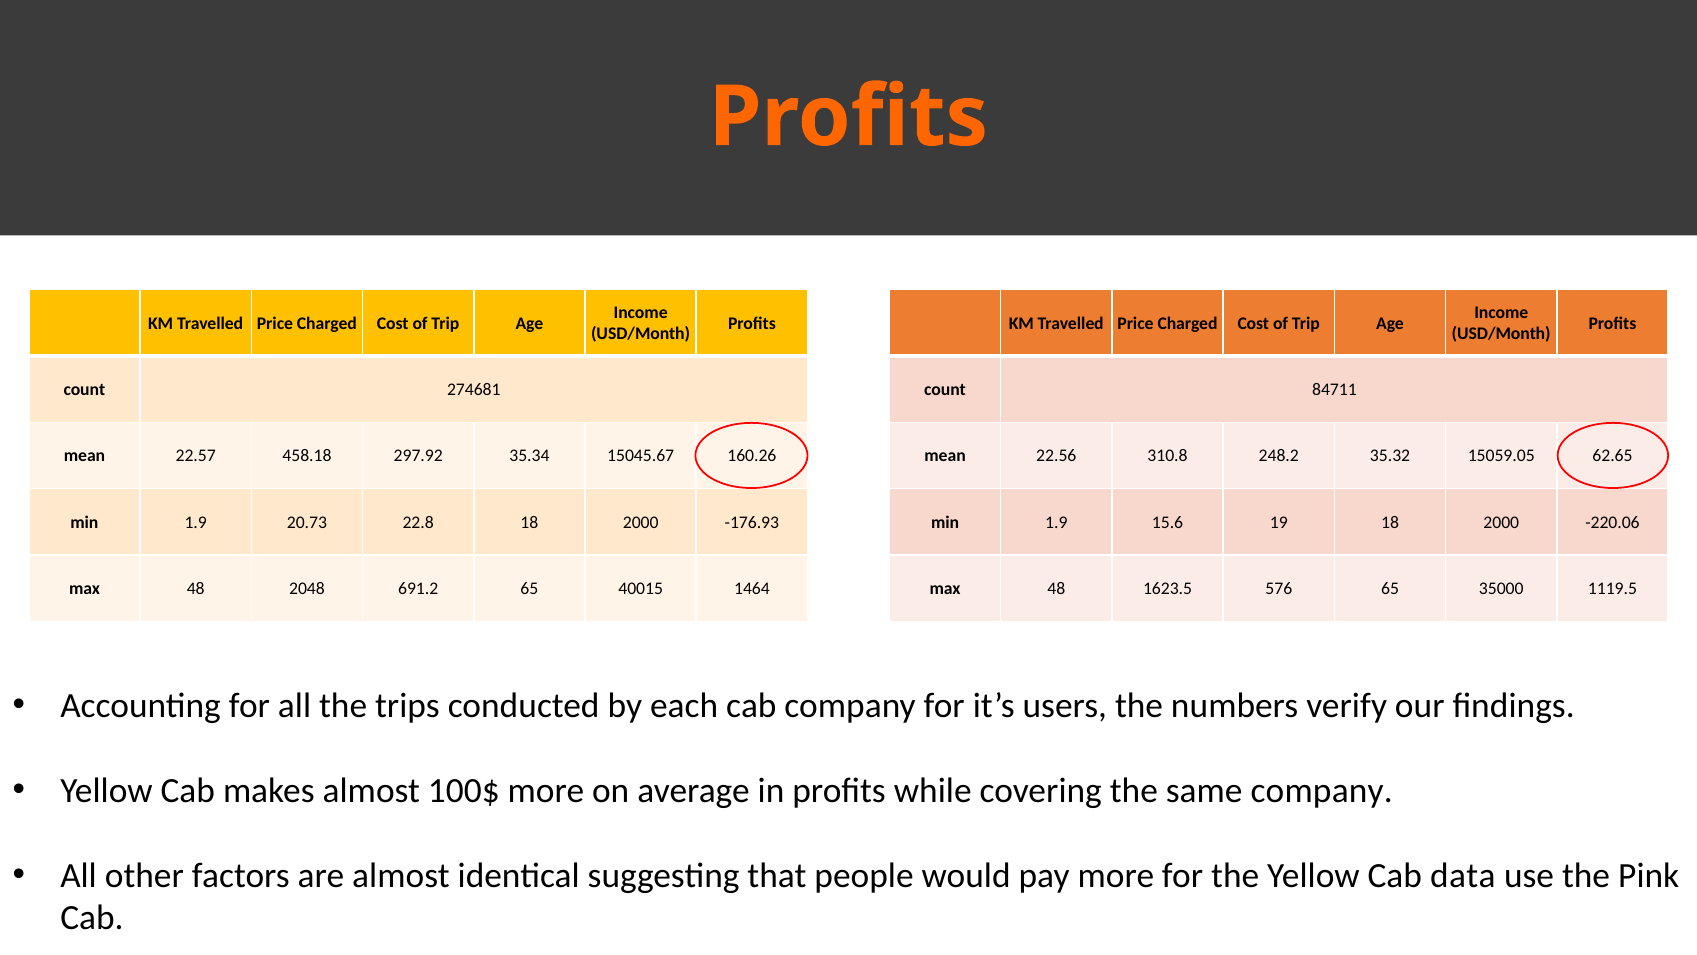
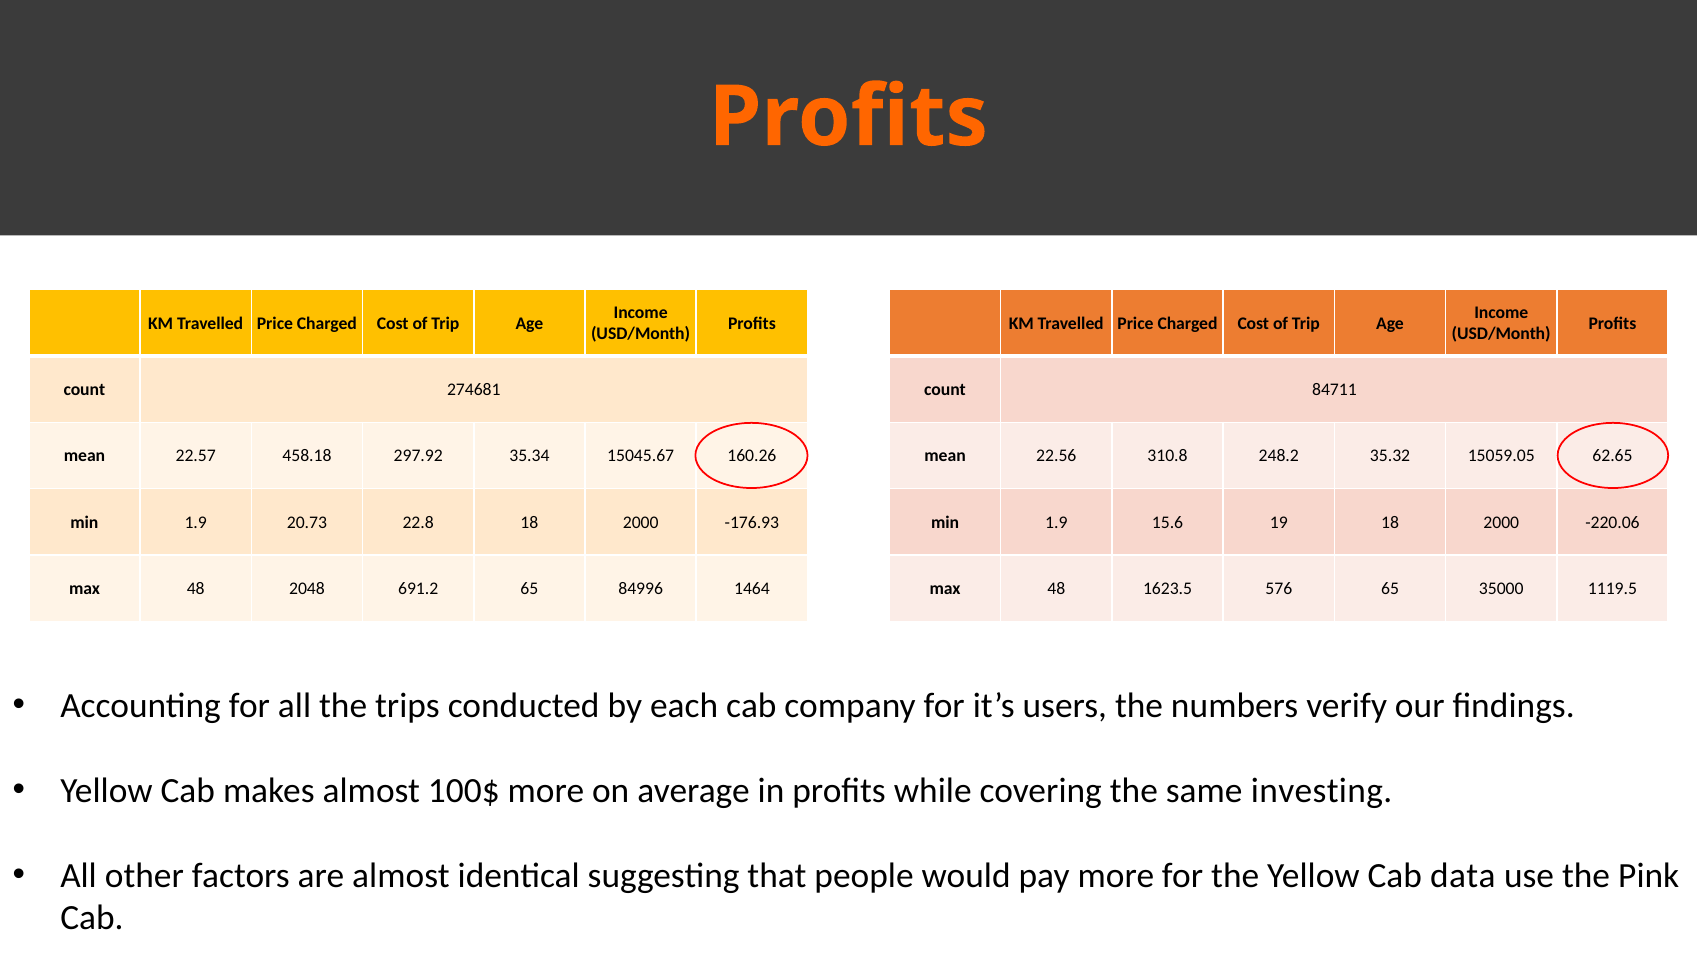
40015: 40015 -> 84996 (641, 589)
same company: company -> investing (1322, 790)
